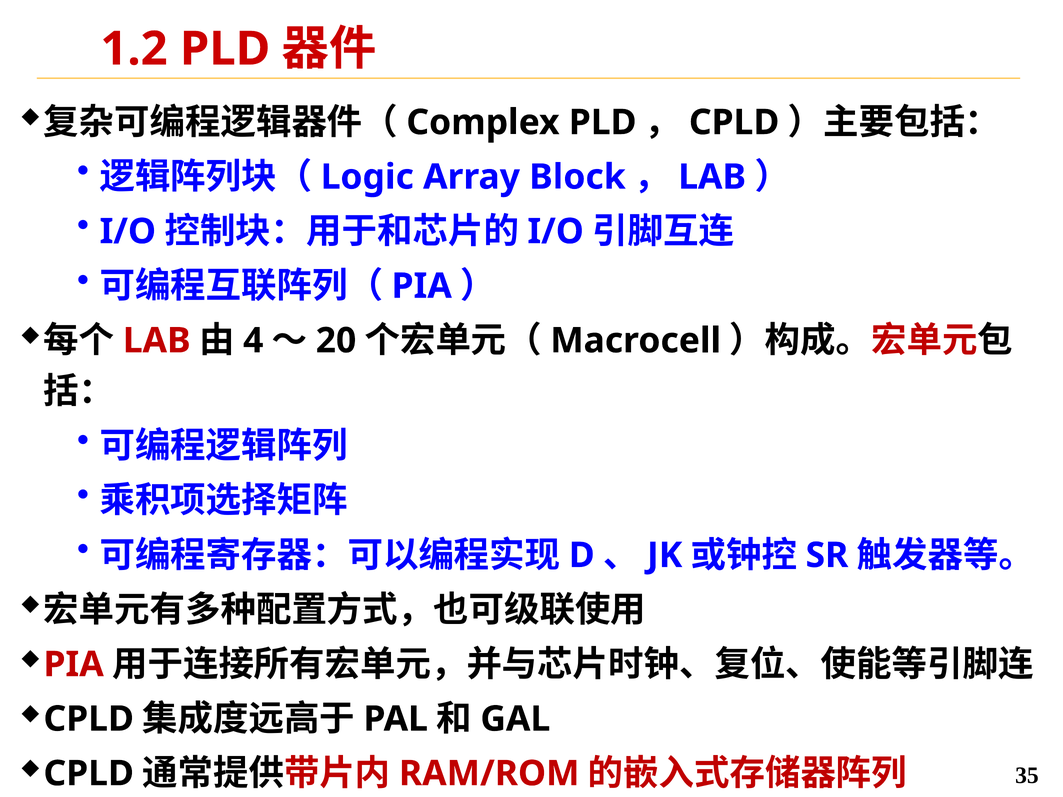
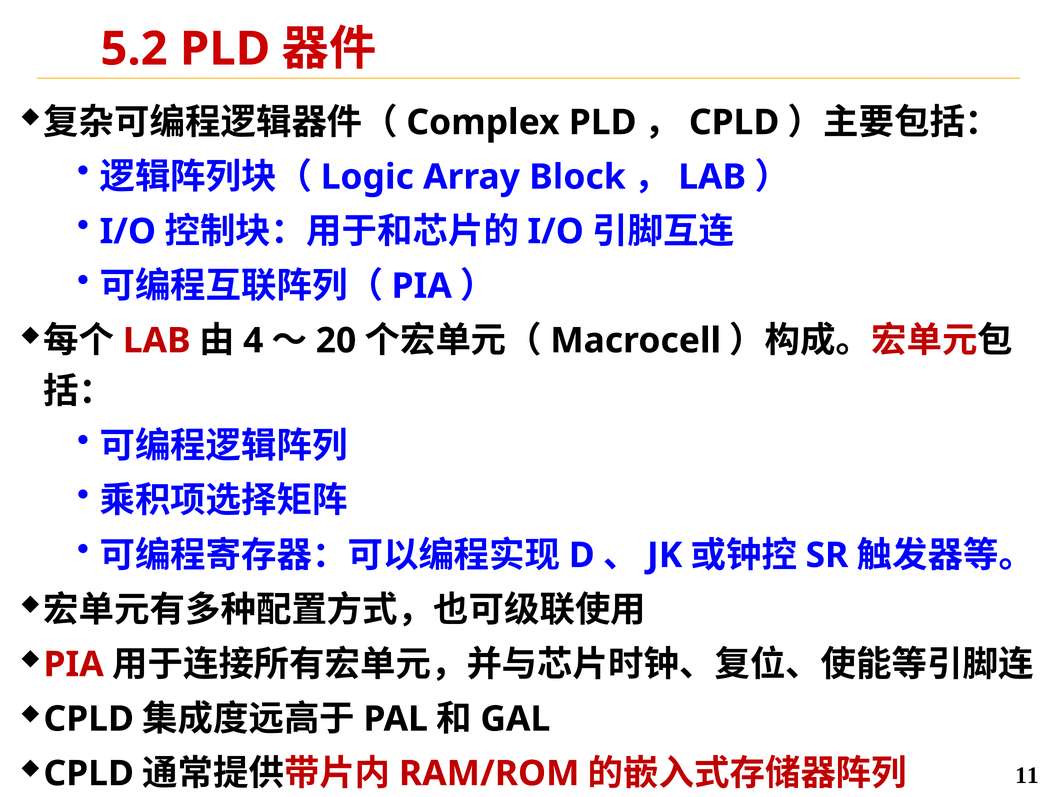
1.2: 1.2 -> 5.2 (134, 49)
35: 35 -> 11 (1027, 775)
